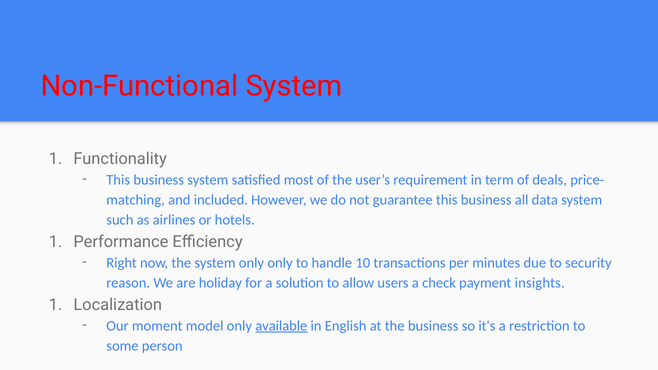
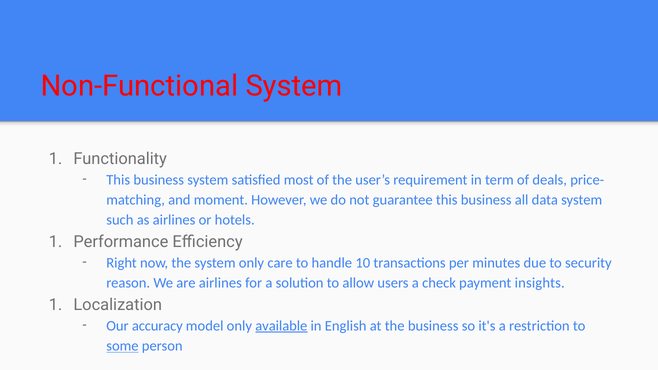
included: included -> moment (221, 200)
only only: only -> care (280, 263)
are holiday: holiday -> airlines (220, 283)
moment: moment -> accuracy (157, 326)
some underline: none -> present (122, 346)
